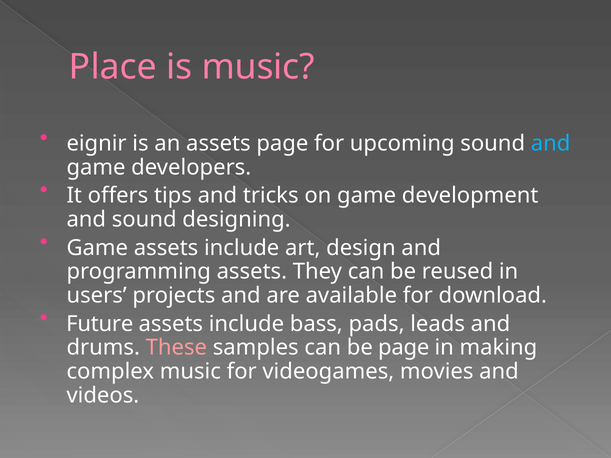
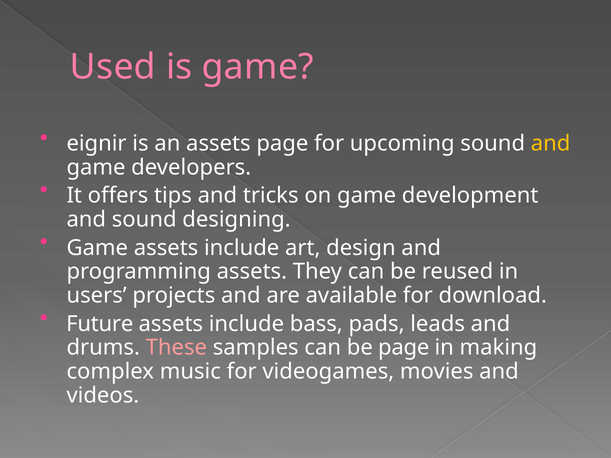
Place: Place -> Used (113, 67)
is music: music -> game (258, 67)
and colour: light blue -> yellow (551, 144)
